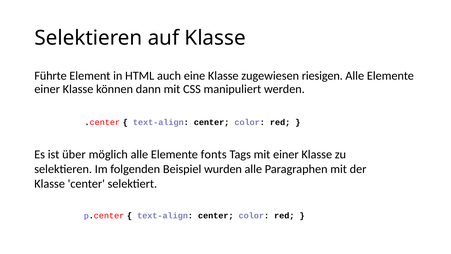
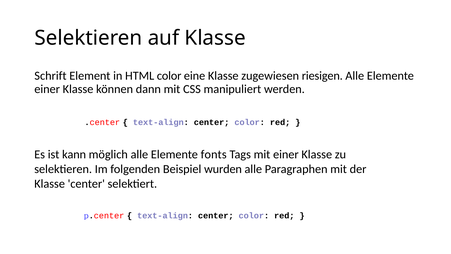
Führte: Führte -> Schrift (50, 76)
HTML auch: auch -> color (169, 76)
über: über -> kann (74, 154)
